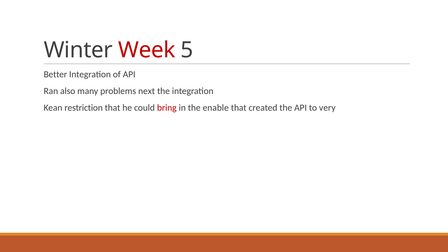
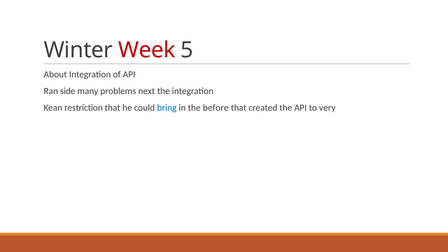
Better: Better -> About (55, 74)
also: also -> side (68, 91)
bring colour: red -> blue (167, 108)
enable: enable -> before (216, 108)
